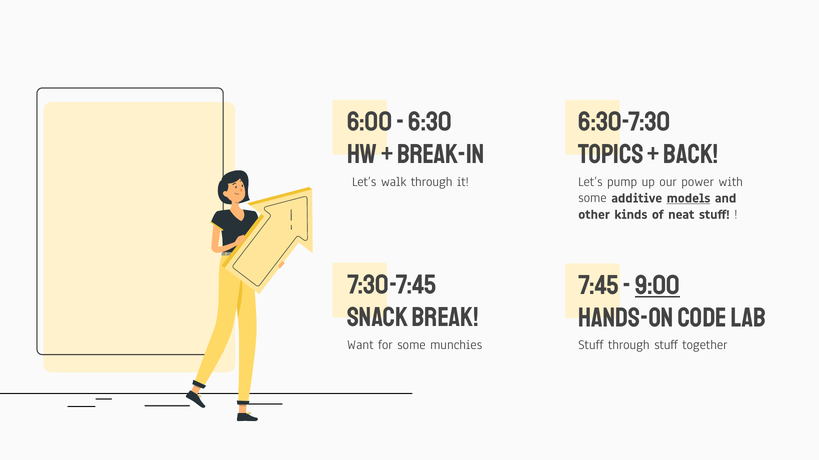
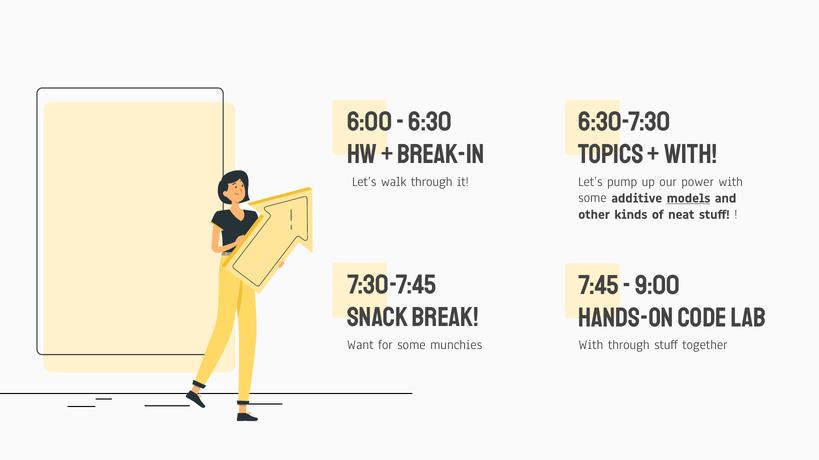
BACK: BACK -> WITH (691, 154)
9:00 underline: present -> none (658, 286)
Stuff: Stuff -> With (591, 345)
